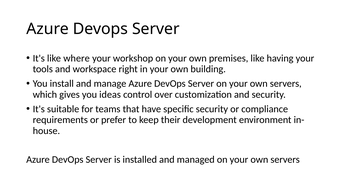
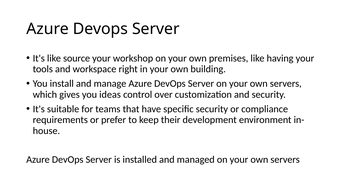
where: where -> source (77, 58)
